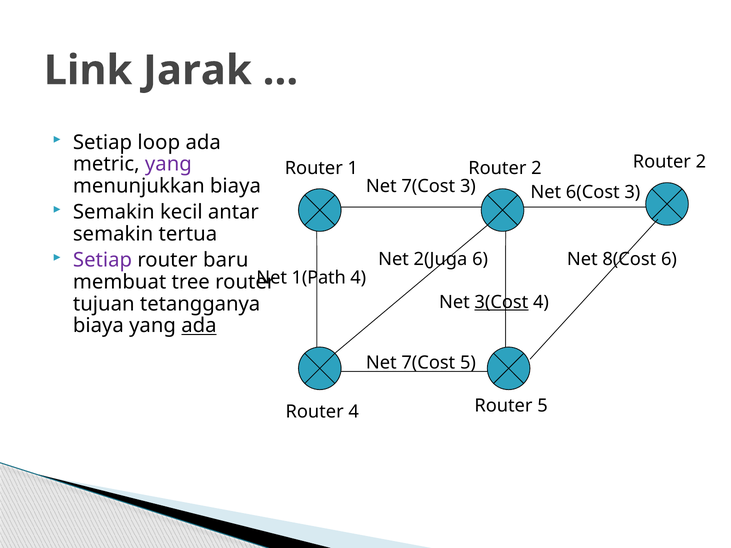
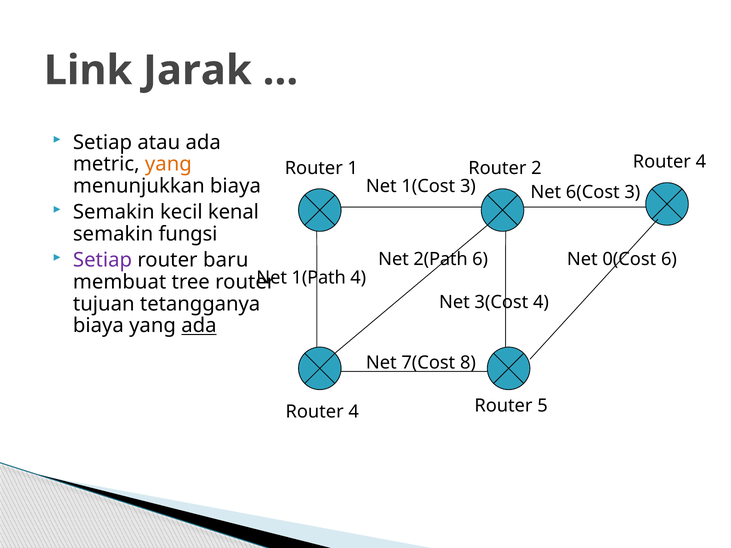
loop: loop -> atau (159, 142)
yang colour: purple -> orange (168, 164)
2 Router 2: 2 -> 4 (701, 162)
7(Cost: 7(Cost -> 1(Cost (428, 186)
antar: antar -> kenal (233, 212)
tertua: tertua -> fungsi (188, 234)
2(Juga: 2(Juga -> 2(Path (441, 259)
8(Cost: 8(Cost -> 0(Cost (629, 259)
3(Cost underline: present -> none (501, 302)
7(Cost 5: 5 -> 8 (468, 363)
